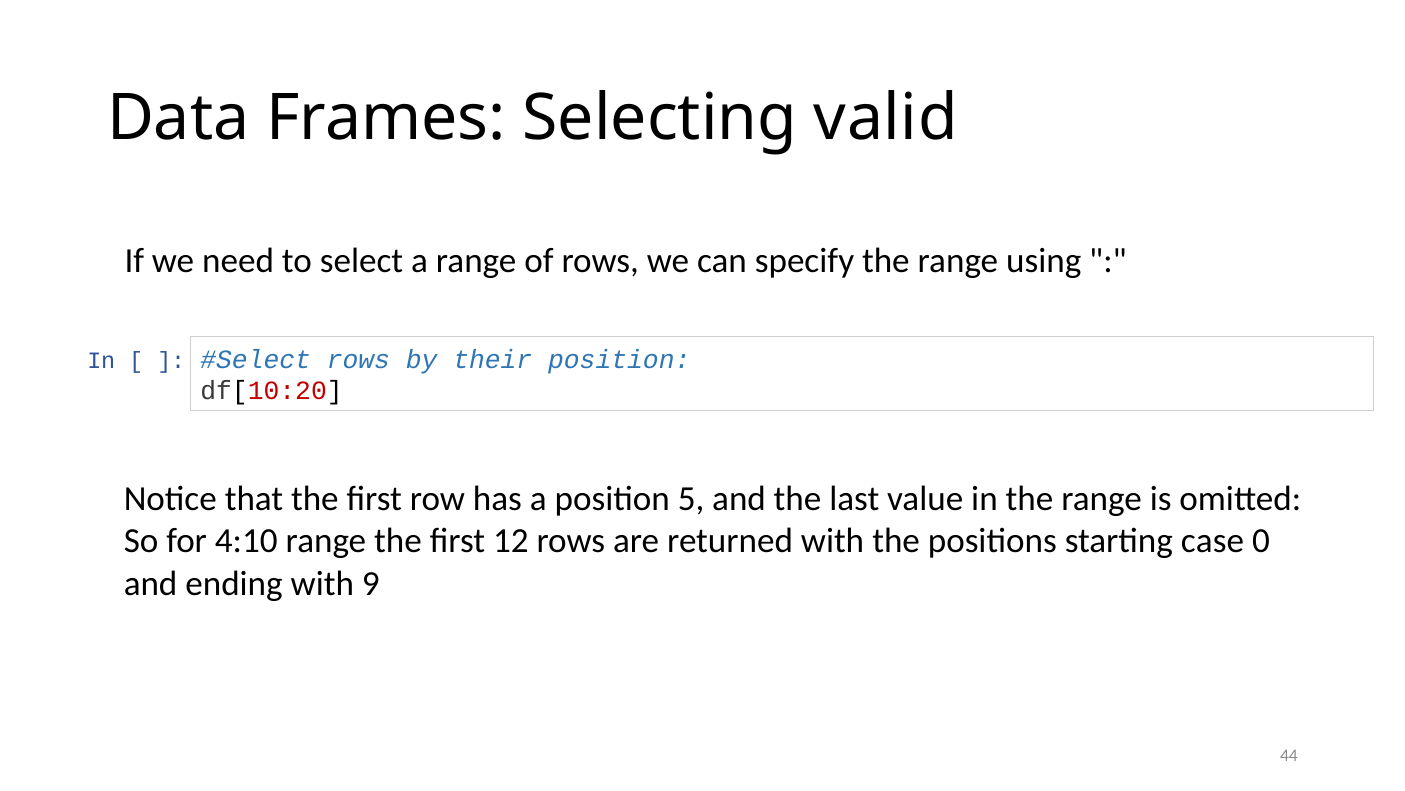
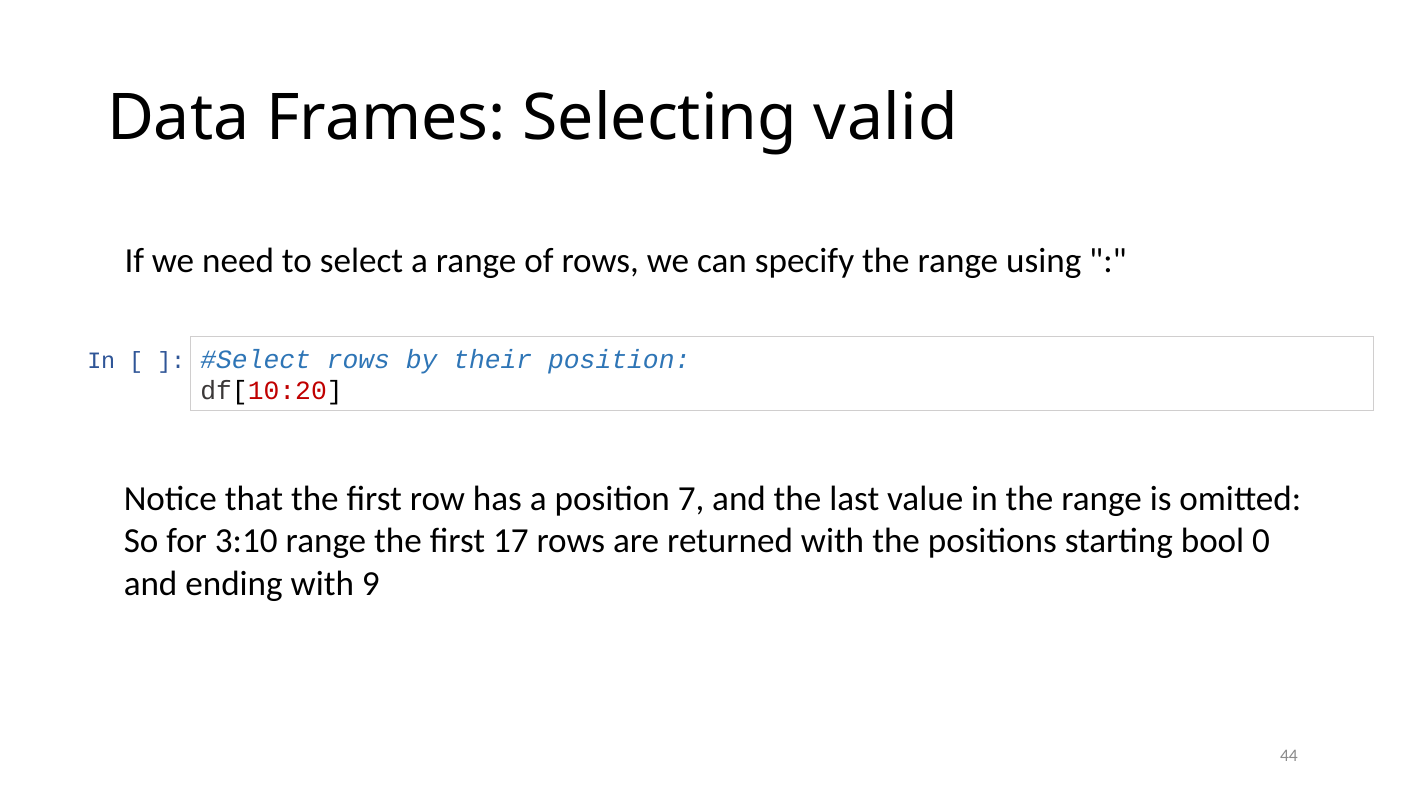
5: 5 -> 7 (691, 499)
4:10: 4:10 -> 3:10 (246, 541)
12: 12 -> 17 (511, 541)
case: case -> bool (1213, 541)
